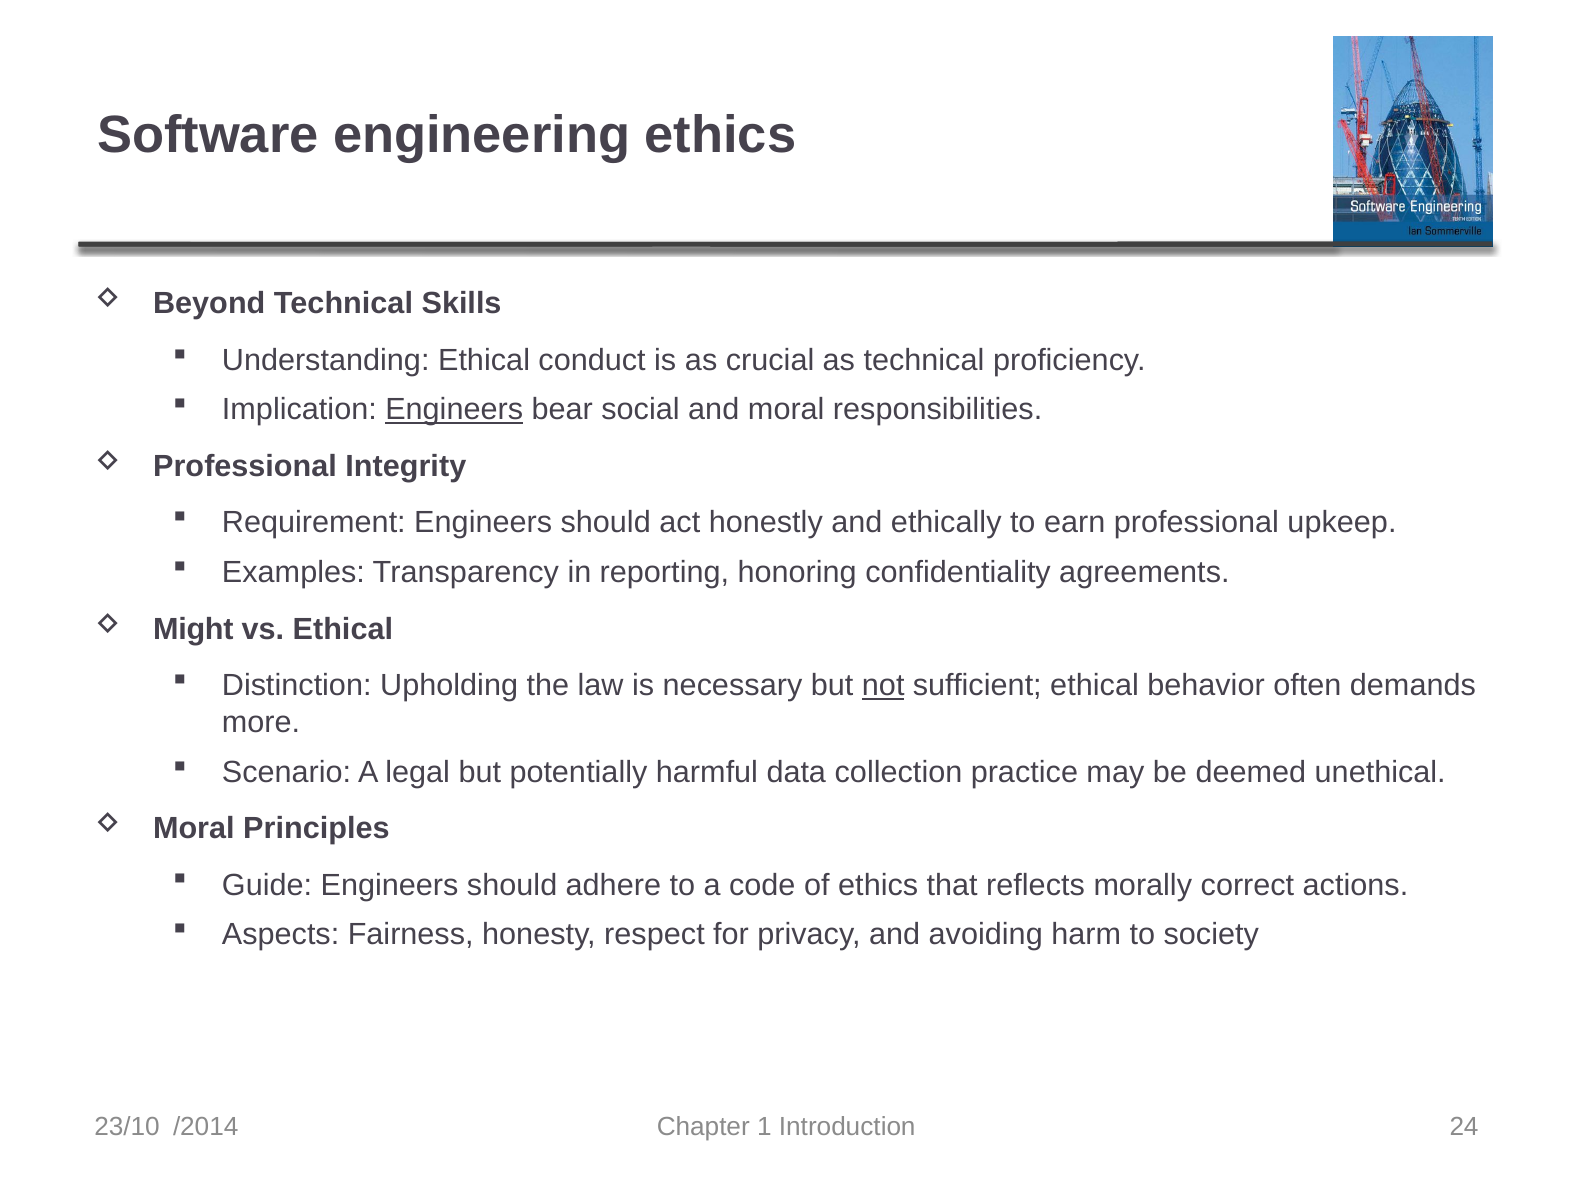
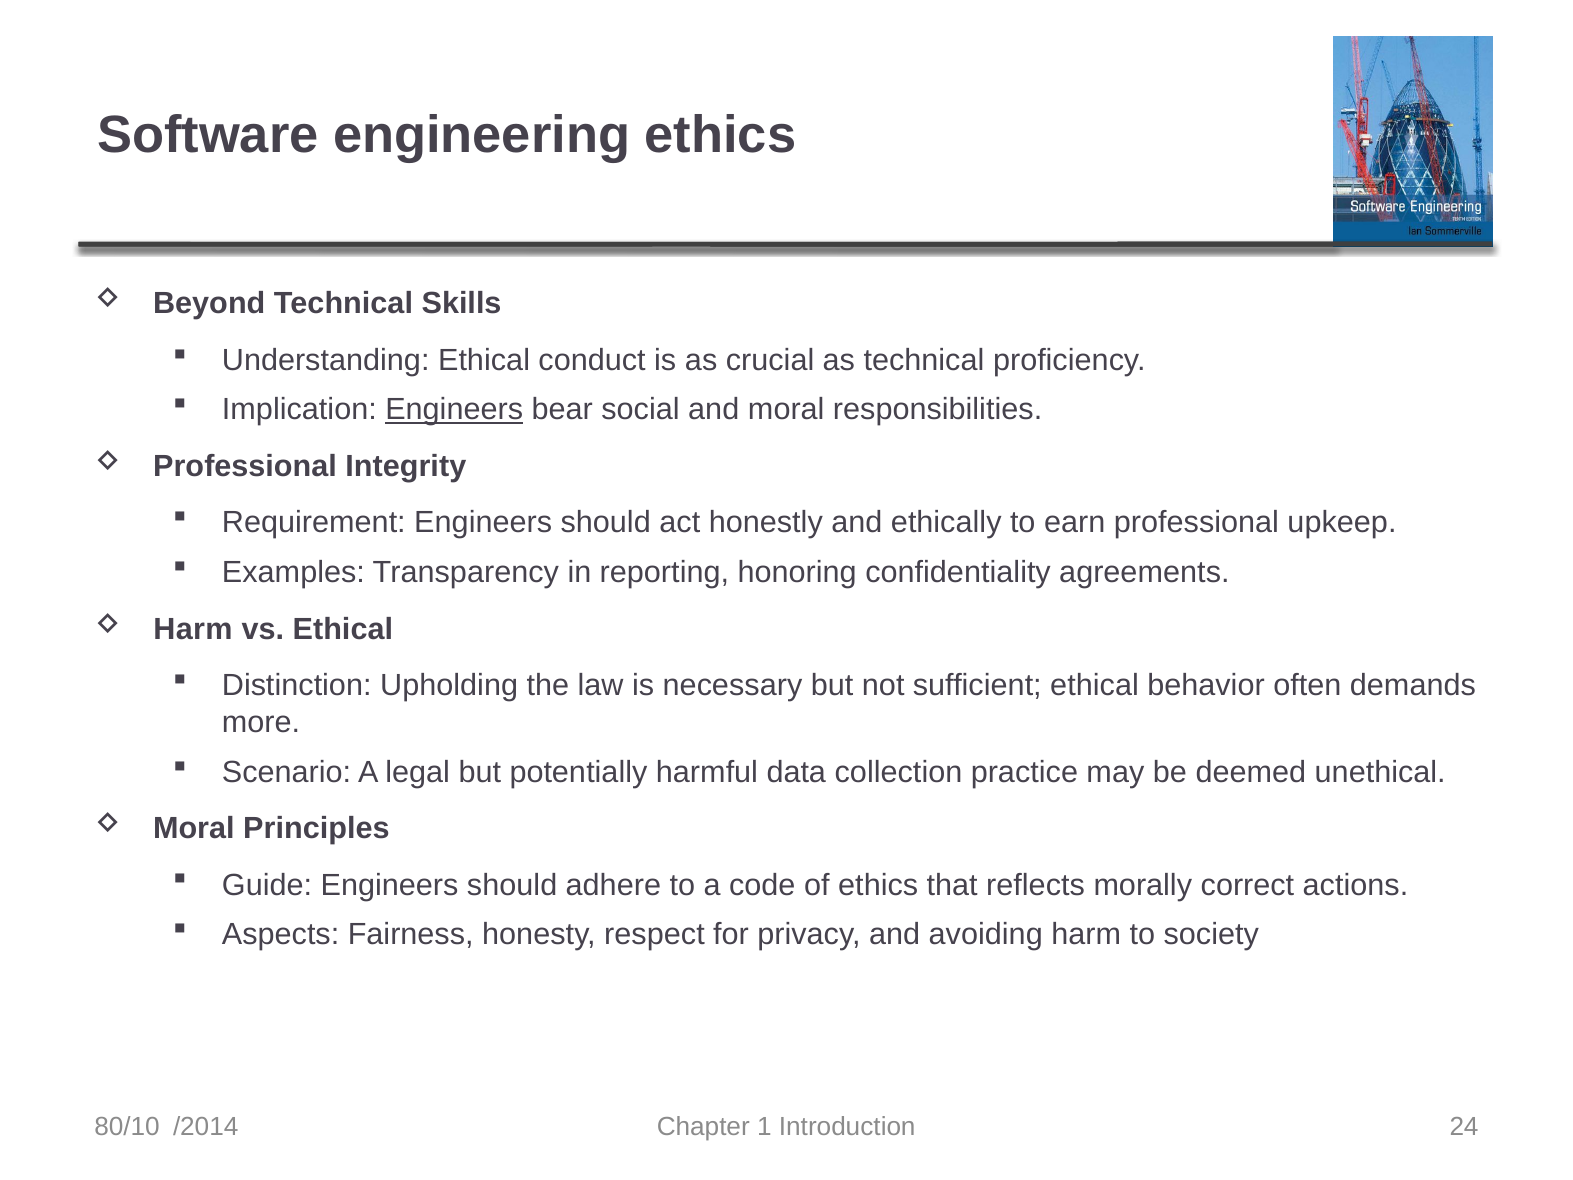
Might: Might -> Harm (193, 629)
not underline: present -> none (883, 685)
23/10: 23/10 -> 80/10 (127, 1127)
